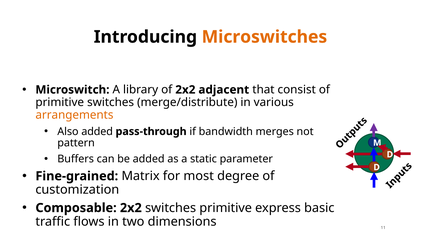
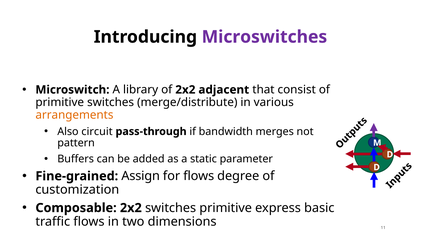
Microswitches colour: orange -> purple (264, 37)
Also added: added -> circuit (97, 131)
Matrix: Matrix -> Assign (141, 176)
for most: most -> flows (199, 176)
